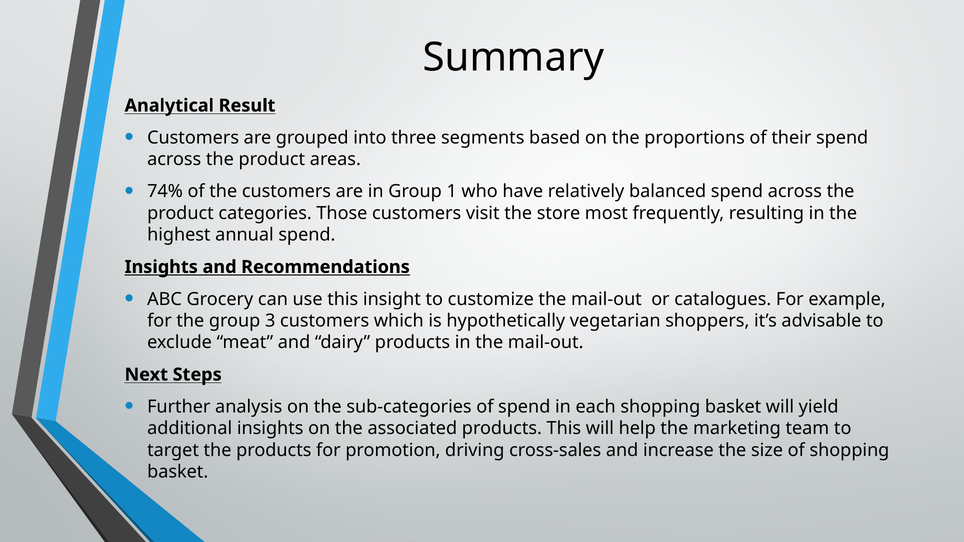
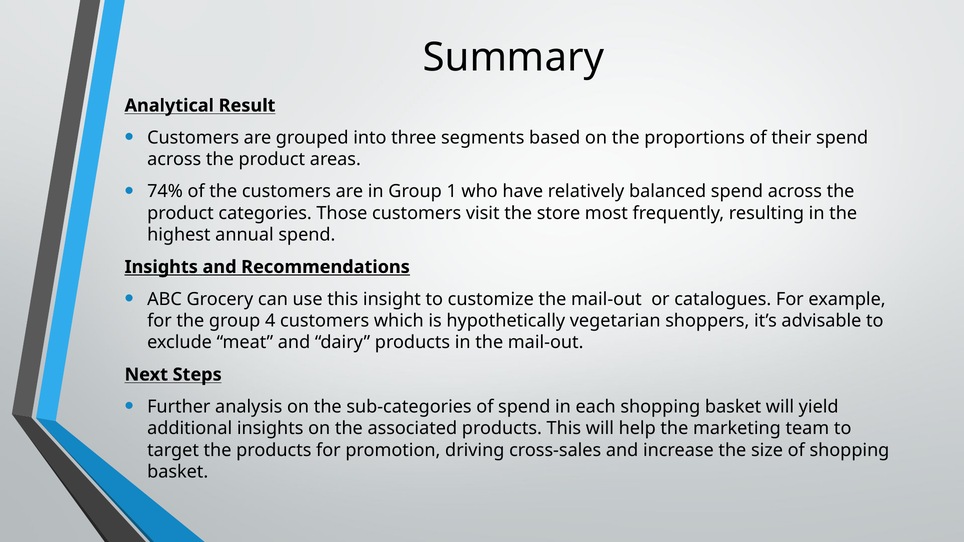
3: 3 -> 4 (270, 321)
